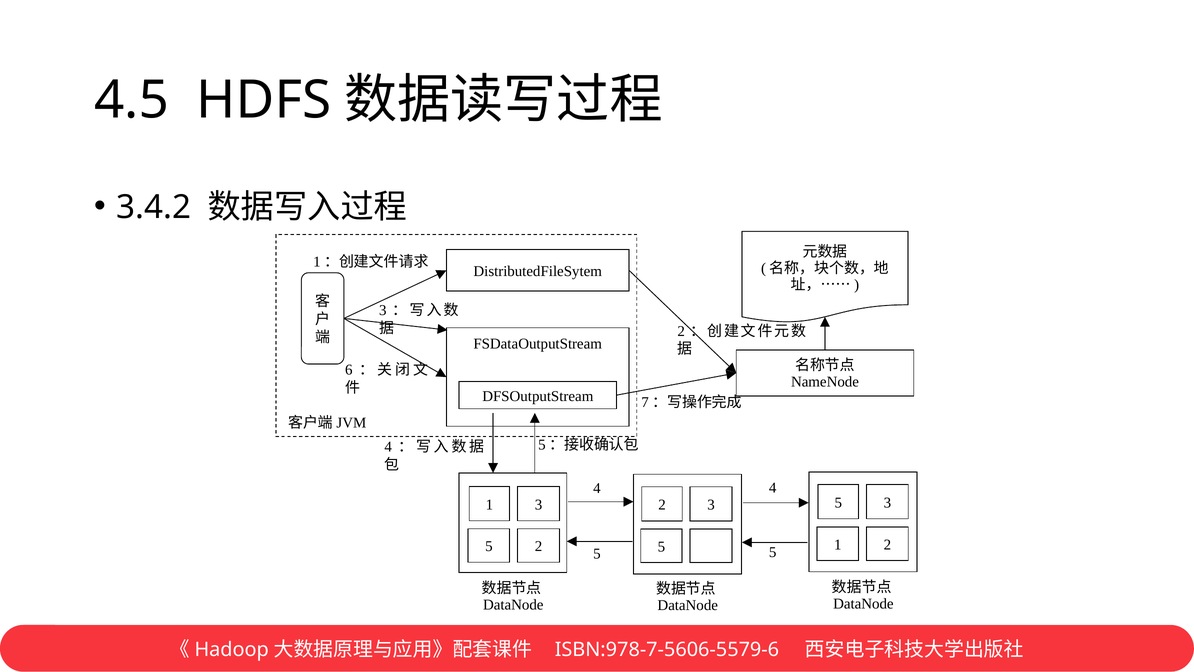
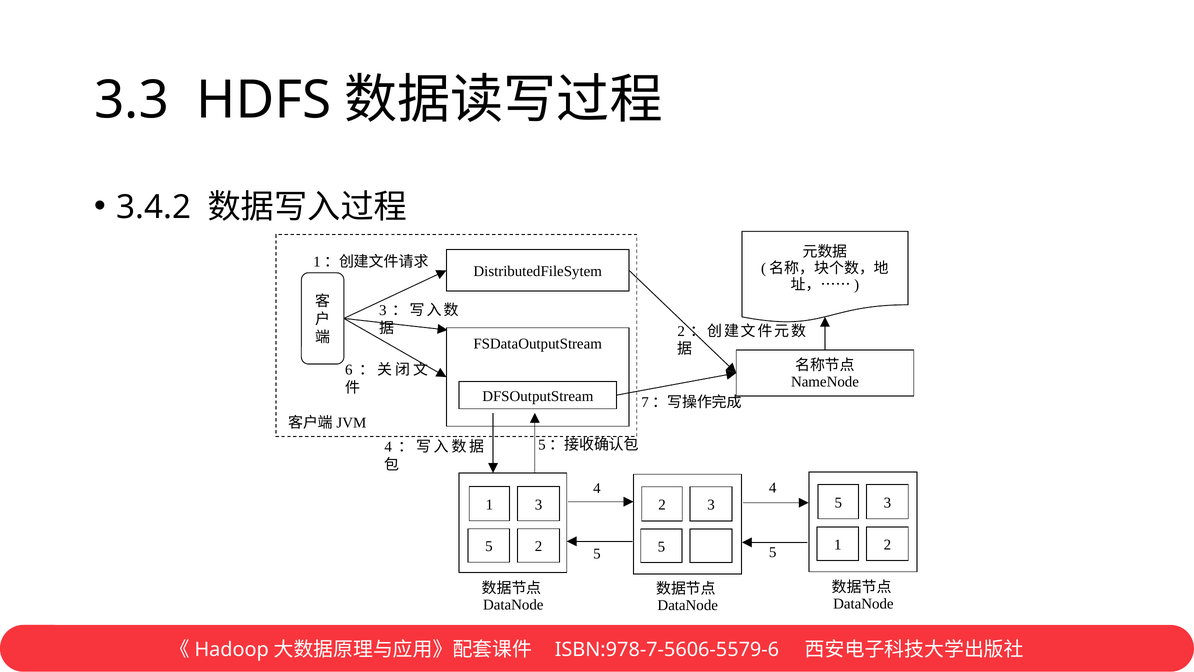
4.5: 4.5 -> 3.3 (131, 100)
